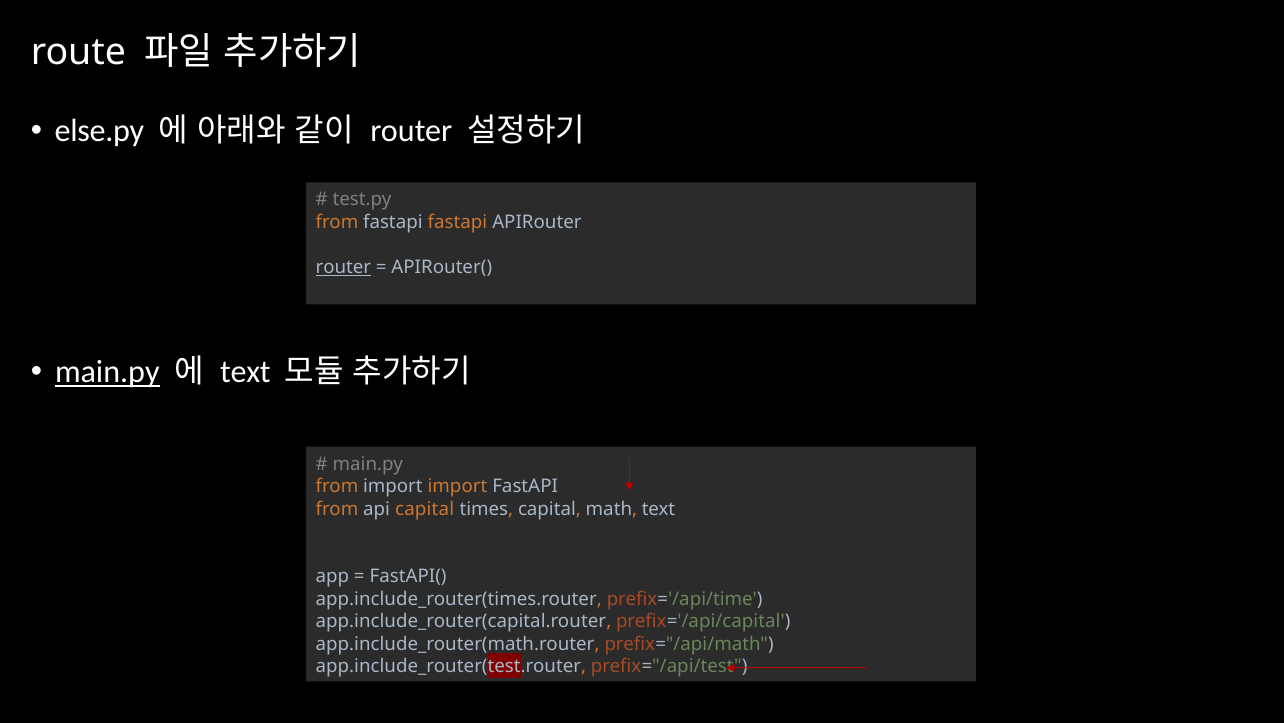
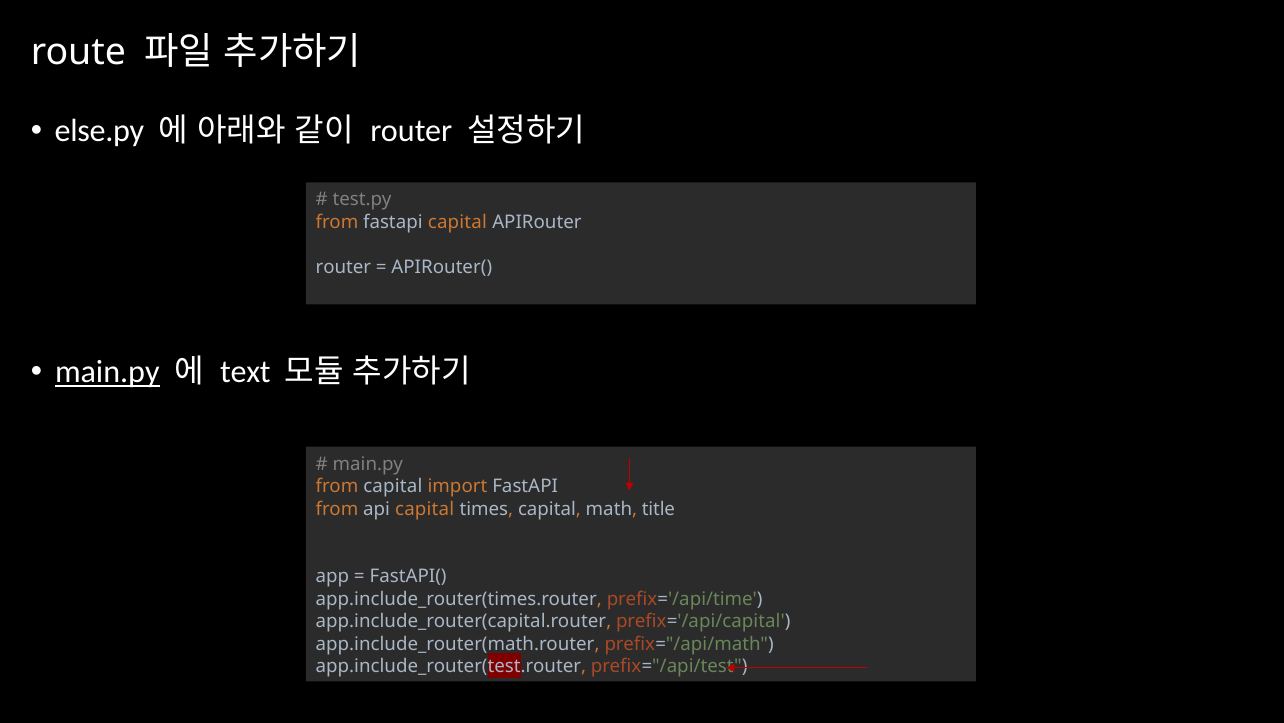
fastapi fastapi: fastapi -> capital (457, 222)
router underline: present -> none (343, 267)
from import: import -> capital (393, 486)
math text: text -> title (658, 508)
